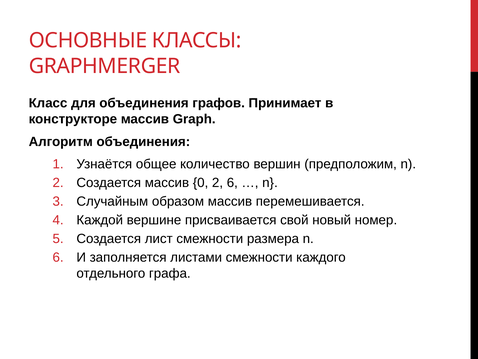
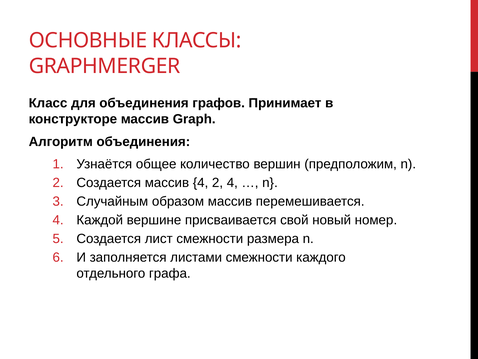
массив 0: 0 -> 4 (201, 183)
2 6: 6 -> 4 (232, 183)
